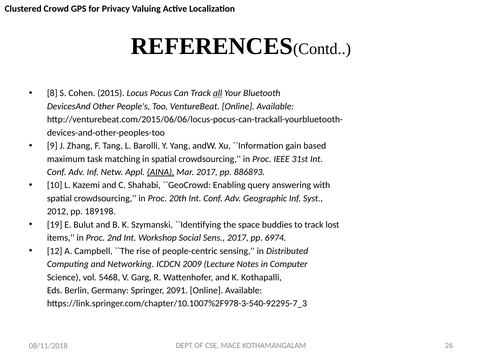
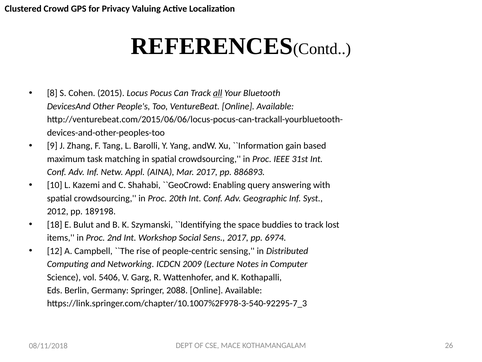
AINA underline: present -> none (161, 172)
19: 19 -> 18 (55, 224)
5468: 5468 -> 5406 (109, 277)
2091: 2091 -> 2088 (177, 290)
